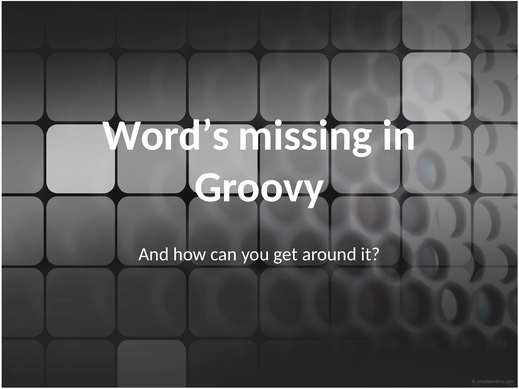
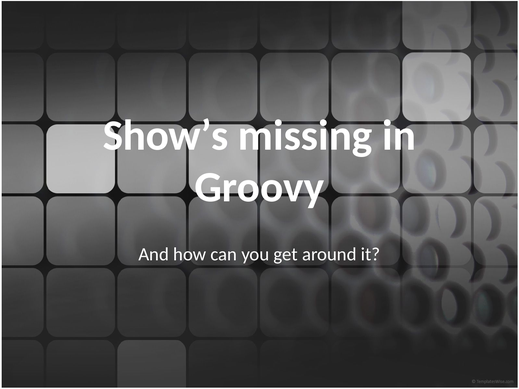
Word’s: Word’s -> Show’s (166, 136)
